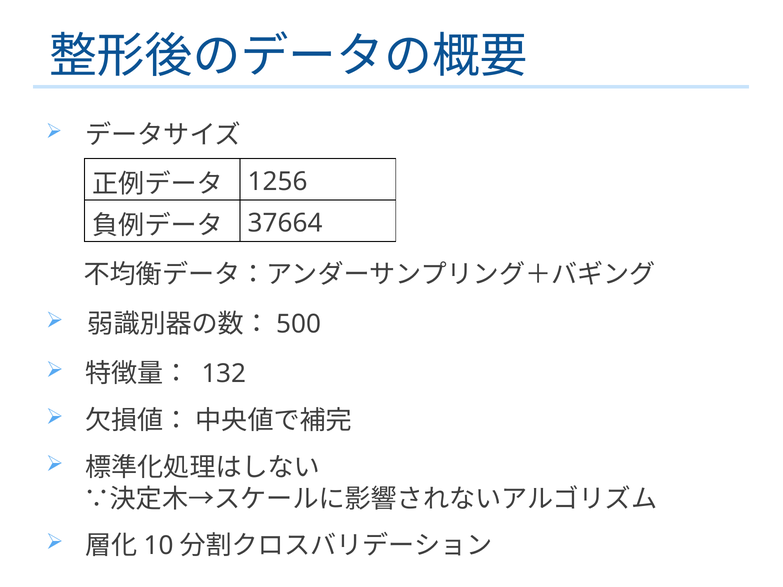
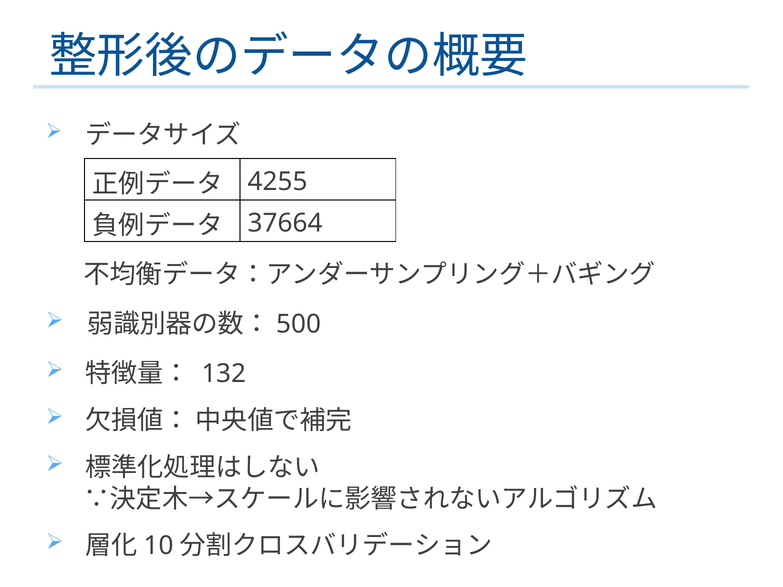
1256: 1256 -> 4255 (278, 182)
